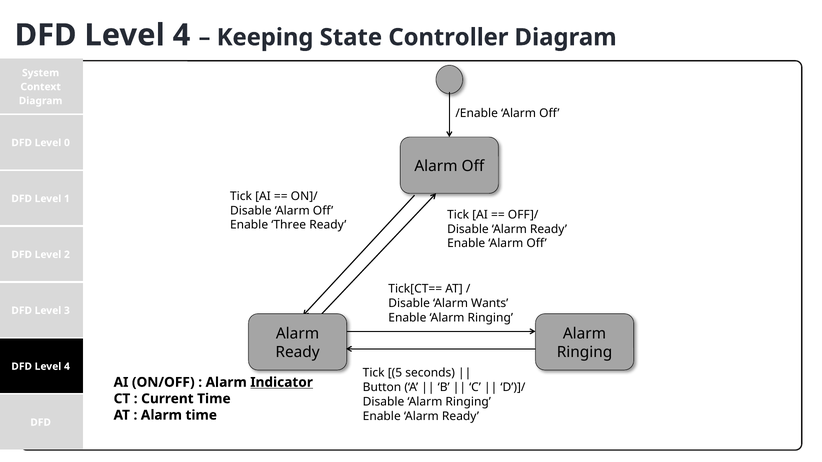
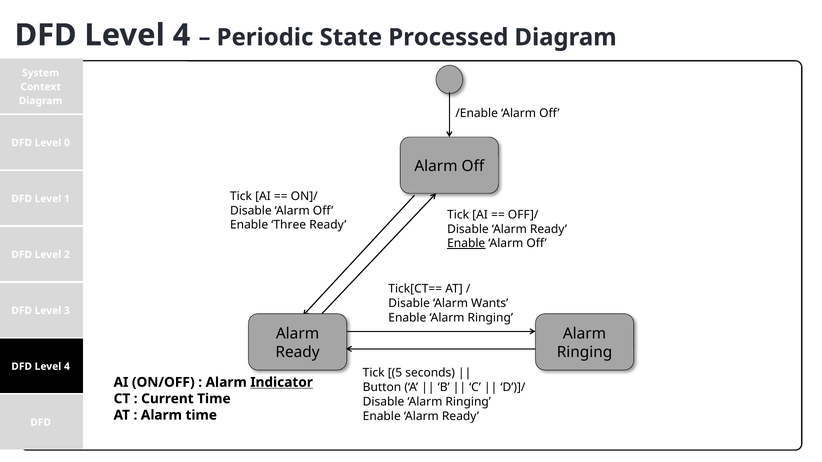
Keeping: Keeping -> Periodic (265, 37)
Controller: Controller -> Processed (448, 37)
Enable underline: none -> present (466, 244)
